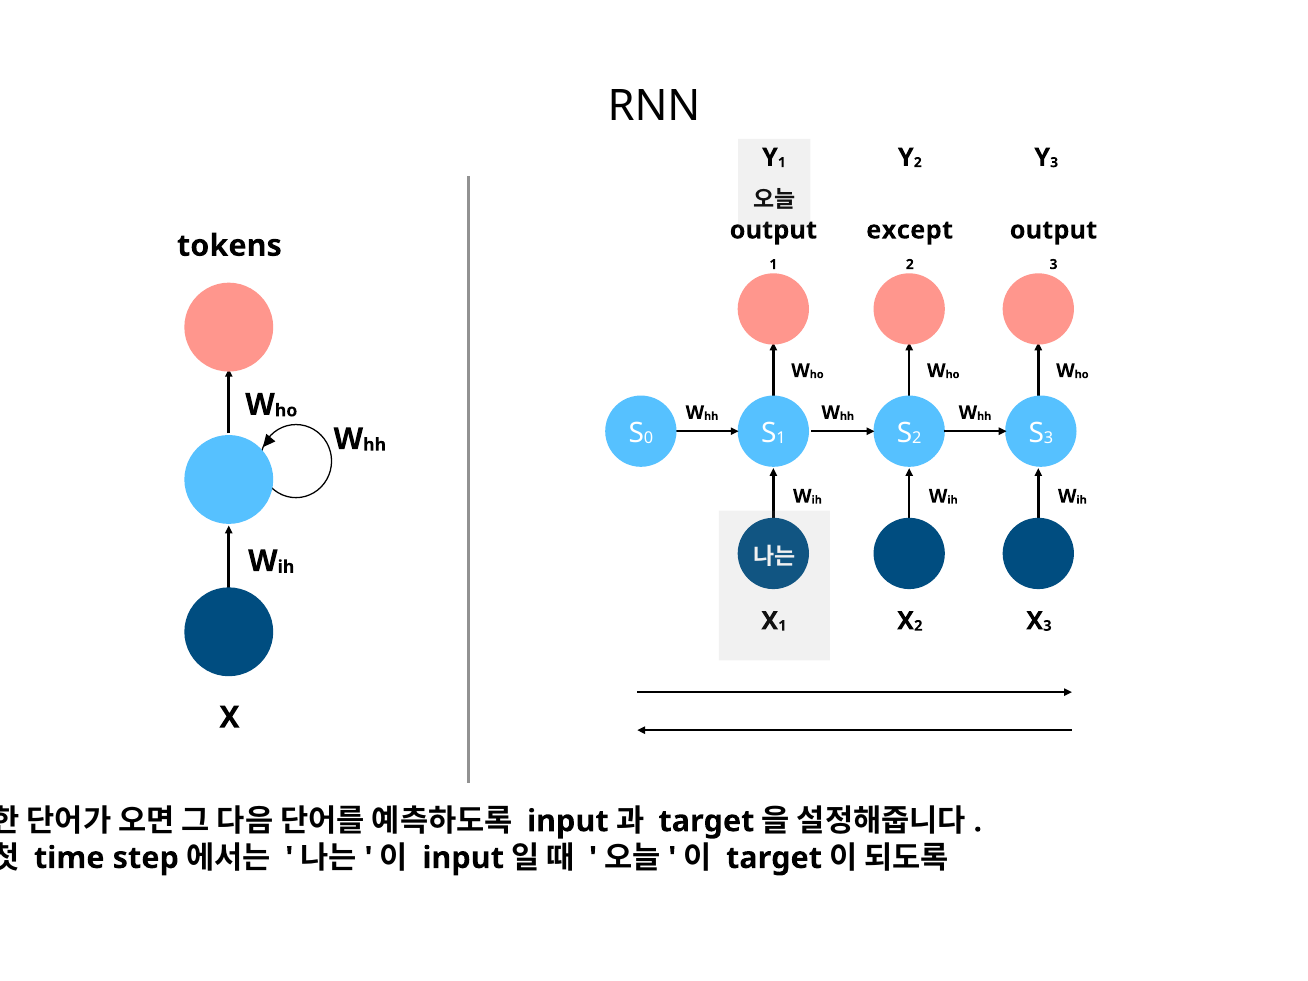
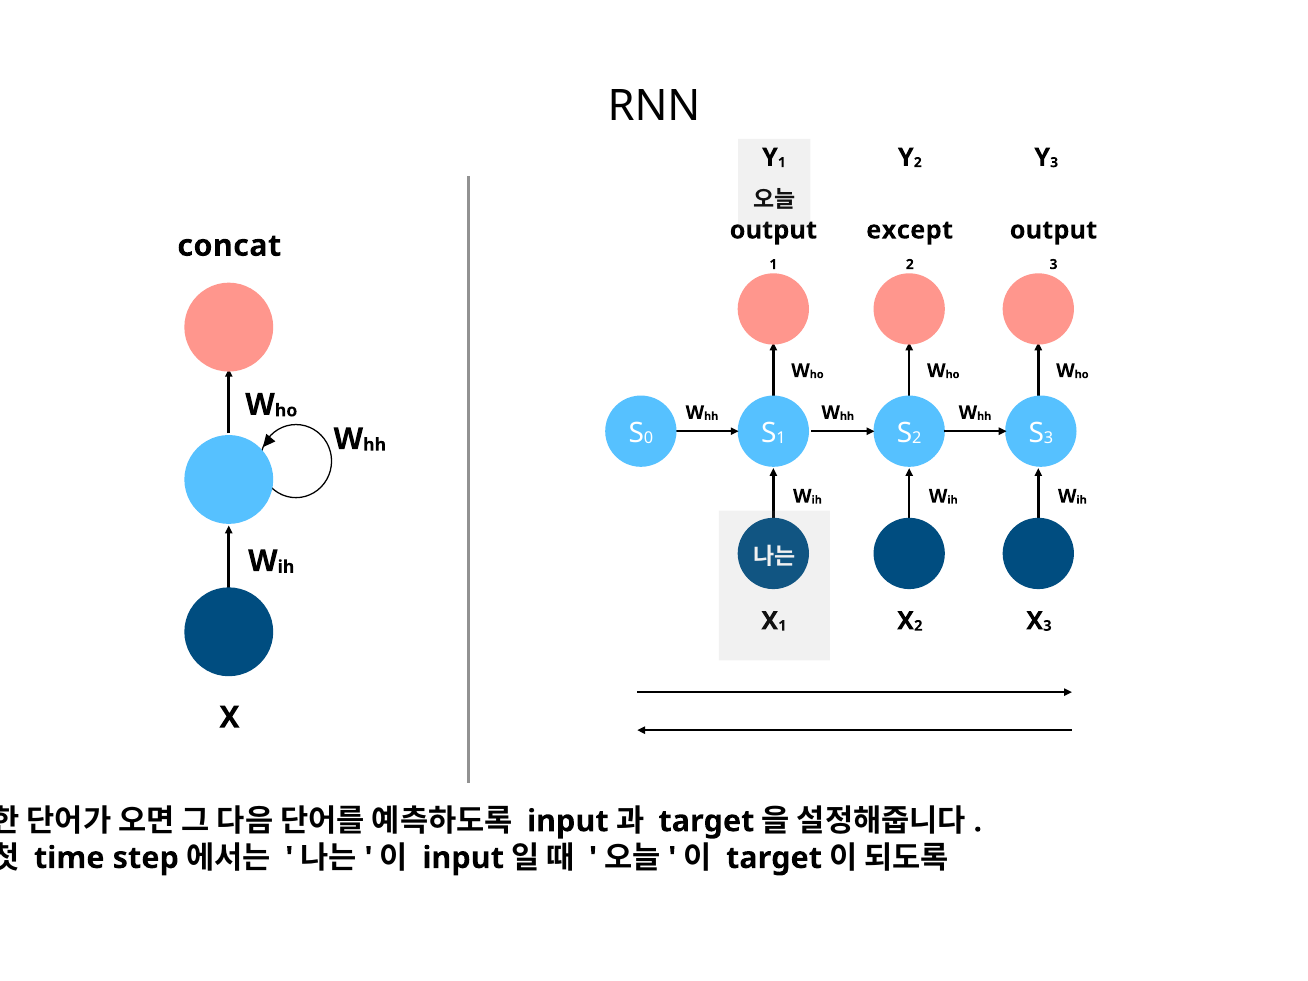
tokens: tokens -> concat (229, 246)
